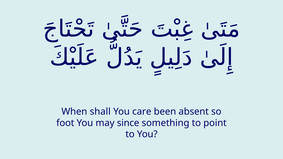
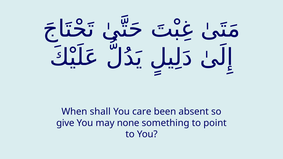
foot: foot -> give (65, 123)
since: since -> none (128, 123)
